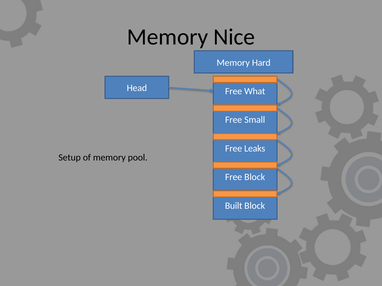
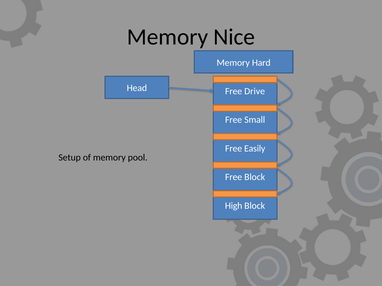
What: What -> Drive (255, 91)
Leaks: Leaks -> Easily (255, 149)
Built: Built -> High (234, 206)
